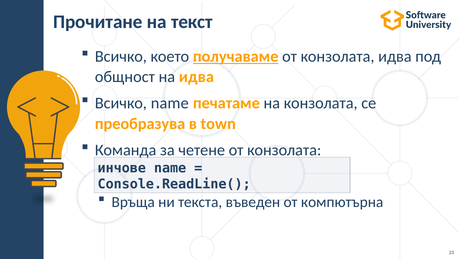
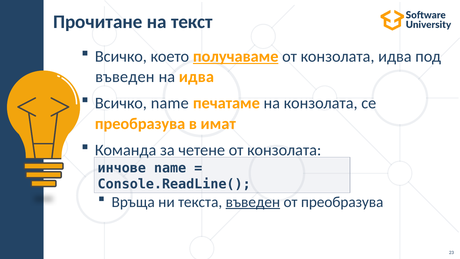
общност: общност -> въведен (125, 77)
town: town -> имат (218, 124)
въведен underline: none -> present (253, 202)
от компютърна: компютърна -> преобразува (342, 202)
